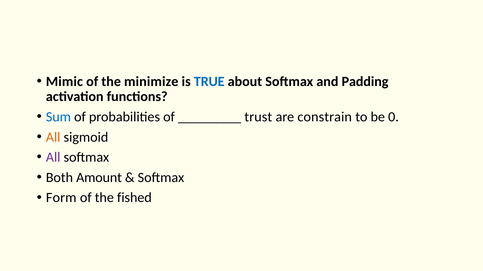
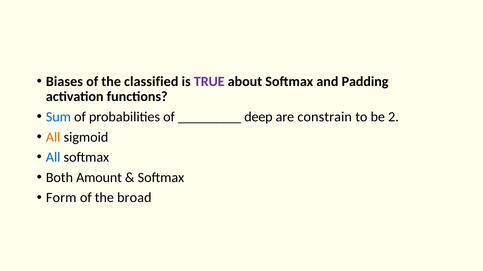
Mimic: Mimic -> Biases (64, 82)
minimize: minimize -> classified (151, 82)
TRUE colour: blue -> purple (209, 82)
trust: trust -> deep (258, 117)
0: 0 -> 2 (393, 117)
All colour: purple -> blue (53, 158)
fished: fished -> broad (134, 198)
